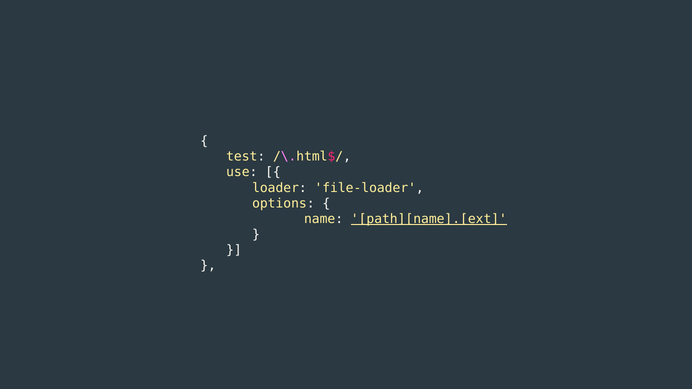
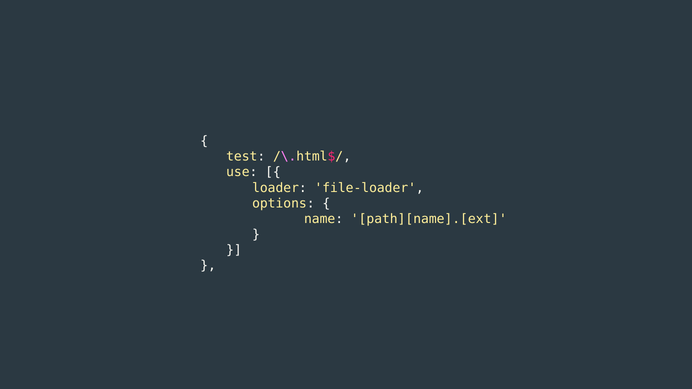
path][name].[ext underline: present -> none (429, 219)
